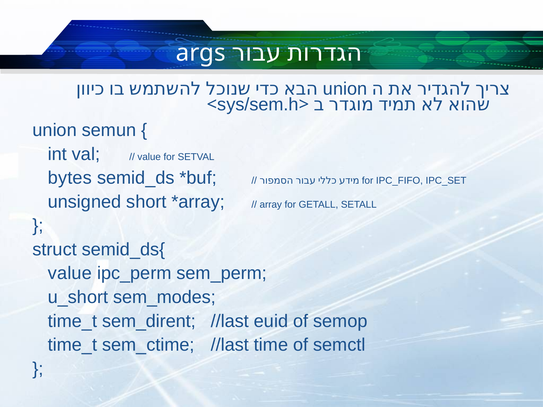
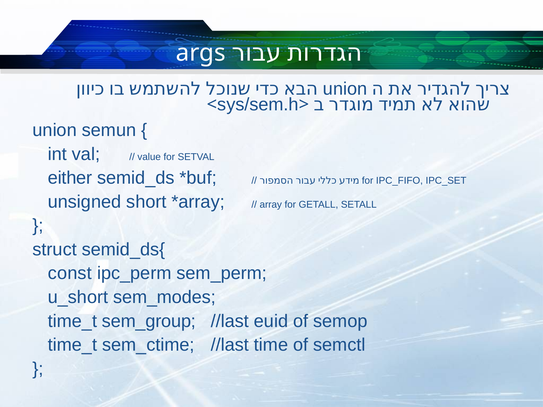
bytes: bytes -> either (70, 178)
value: value -> const (70, 274)
sem_dirent: sem_dirent -> sem_group (149, 321)
